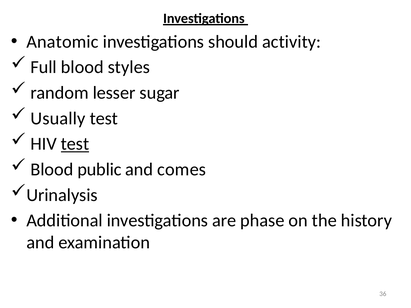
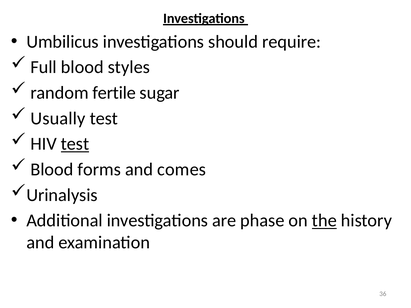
Anatomic: Anatomic -> Umbilicus (63, 42)
activity: activity -> require (292, 42)
lesser: lesser -> fertile (114, 93)
public: public -> forms (99, 170)
the underline: none -> present (324, 221)
